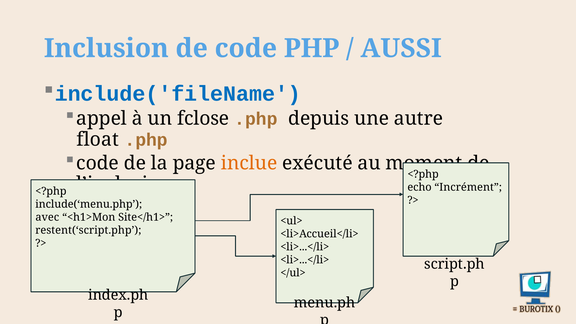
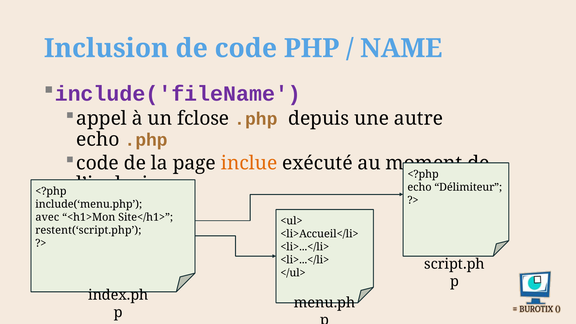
AUSSI: AUSSI -> NAME (401, 48)
include('fileName colour: blue -> purple (178, 94)
float: float -> echo (98, 139)
Incrément: Incrément -> Délimiteur (468, 187)
